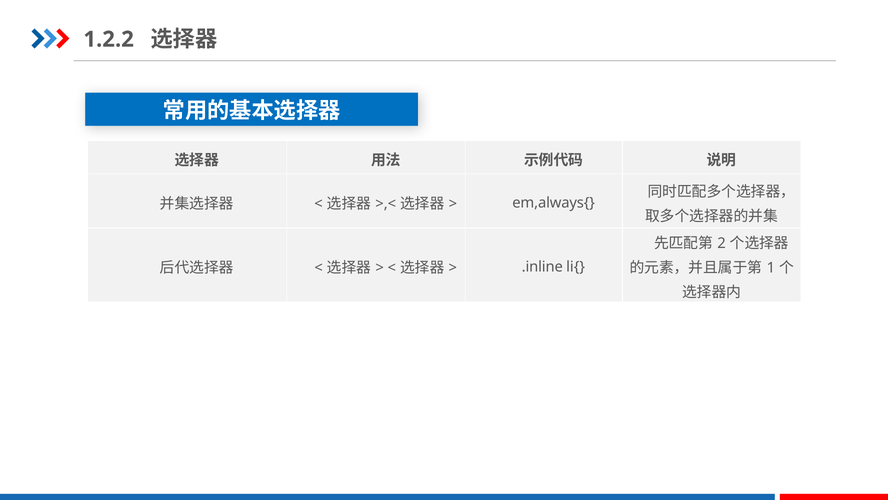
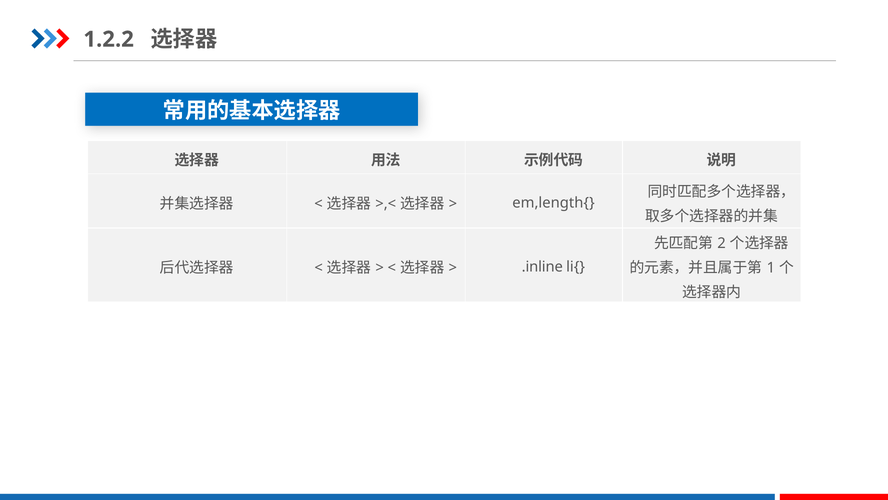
em,always{: em,always{ -> em,length{ (554, 203)
